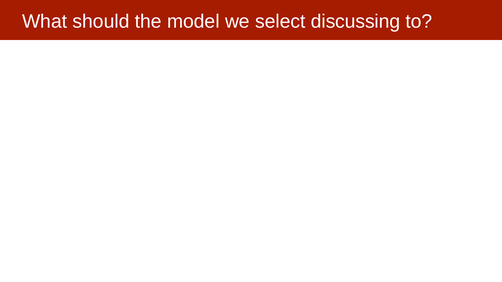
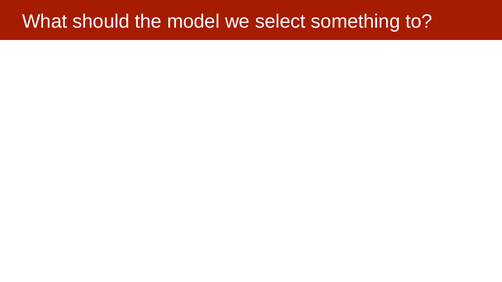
discussing: discussing -> something (356, 22)
